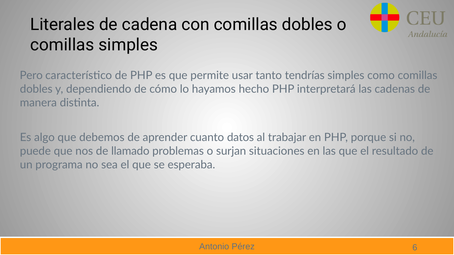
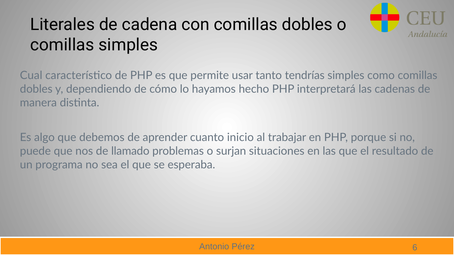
Pero: Pero -> Cual (31, 76)
datos: datos -> inicio (240, 138)
